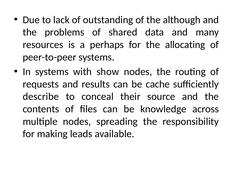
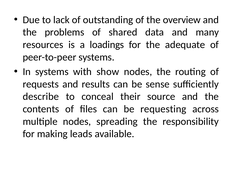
although: although -> overview (182, 20)
perhaps: perhaps -> loadings (107, 45)
allocating: allocating -> adequate (185, 45)
cache: cache -> sense (158, 84)
knowledge: knowledge -> requesting (163, 109)
